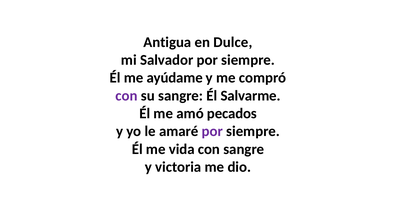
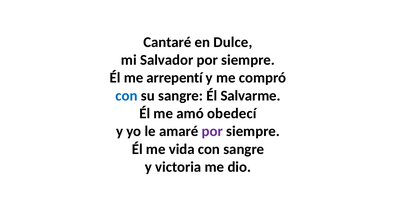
Antigua: Antigua -> Cantaré (167, 42)
ayúdame: ayúdame -> arrepentí (175, 78)
con colour: purple -> blue (127, 96)
pecados: pecados -> obedecí (232, 113)
